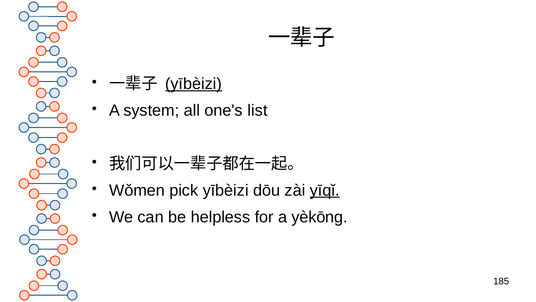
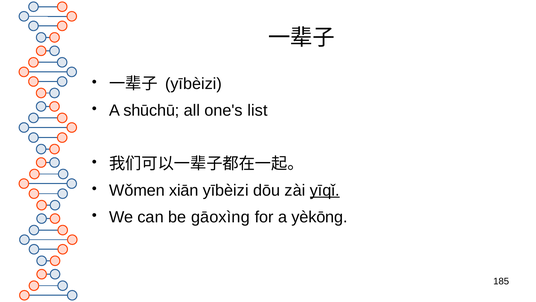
yībèizi underline: present -> none (194, 84)
system: system -> shūchū (151, 110)
pick: pick -> xiān (184, 190)
helpless: helpless -> gāoxìng (220, 217)
